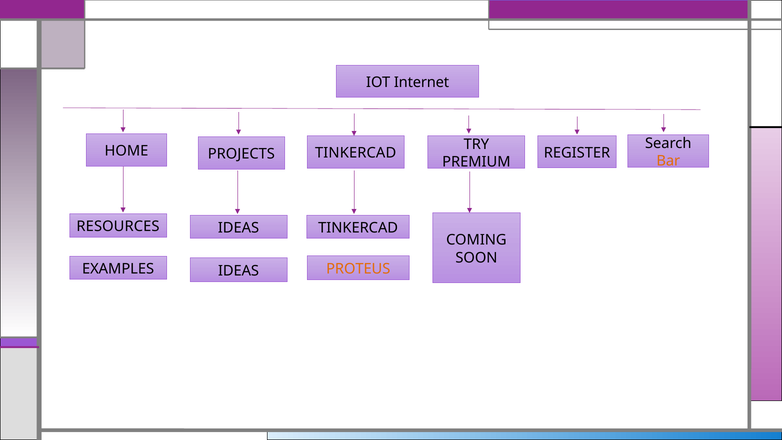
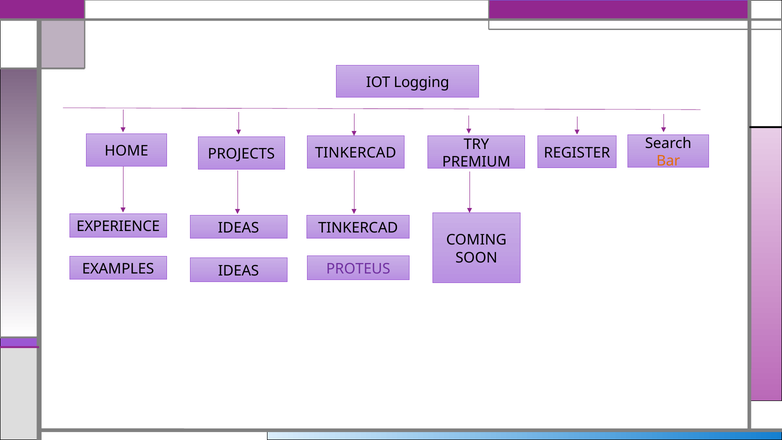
Internet: Internet -> Logging (422, 82)
RESOURCES: RESOURCES -> EXPERIENCE (118, 226)
PROTEUS colour: orange -> purple (358, 269)
